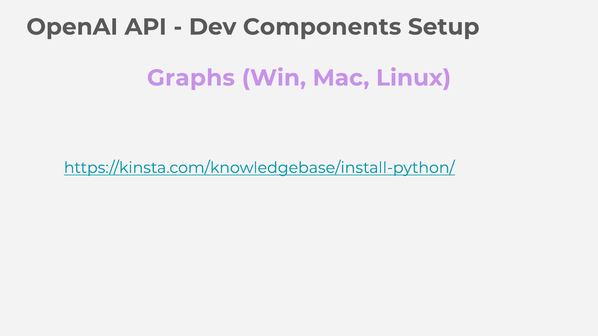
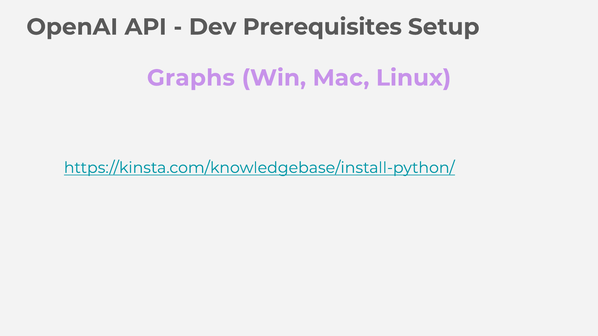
Components: Components -> Prerequisites (322, 27)
